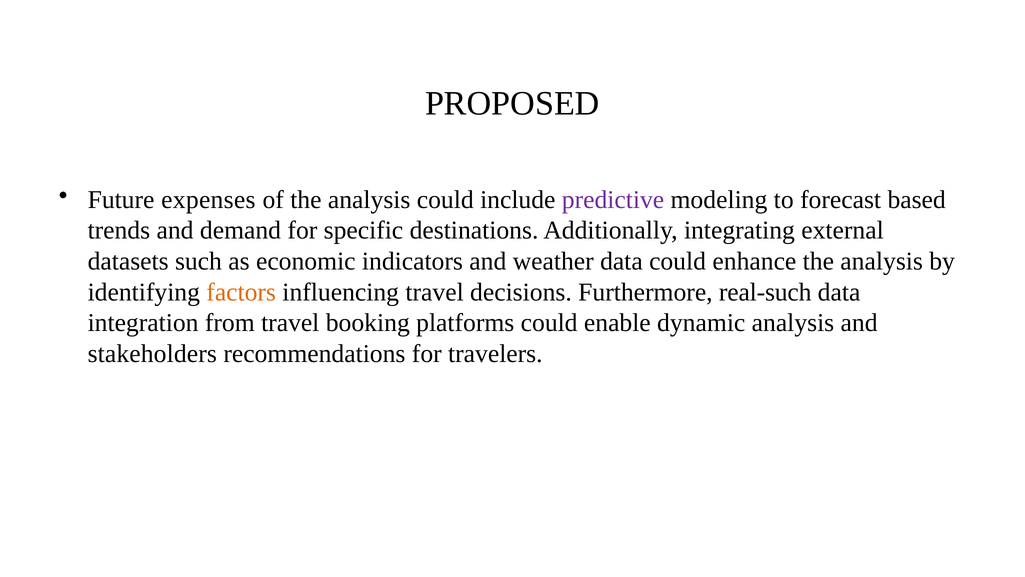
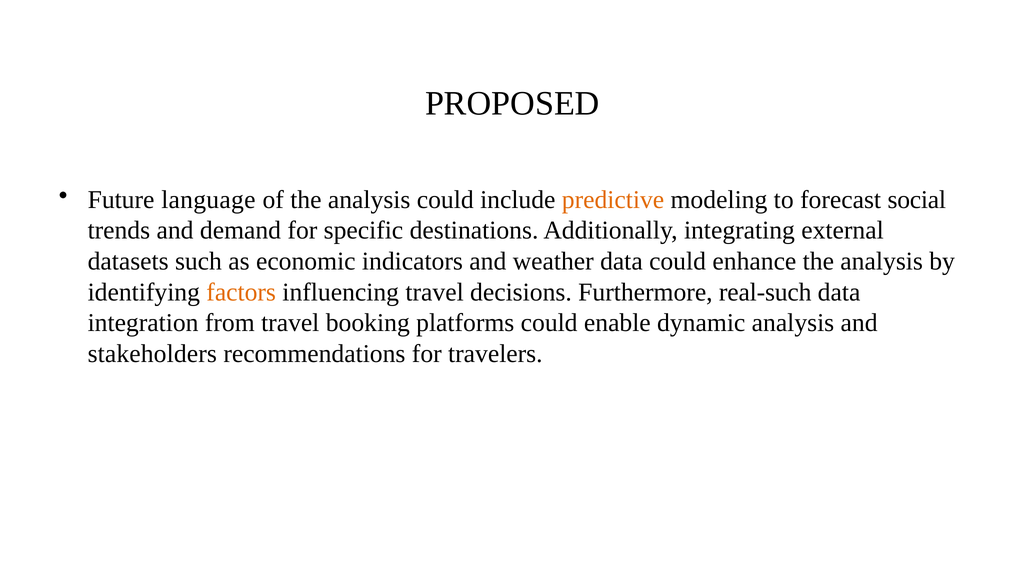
expenses: expenses -> language (208, 200)
predictive colour: purple -> orange (613, 200)
based: based -> social (917, 200)
